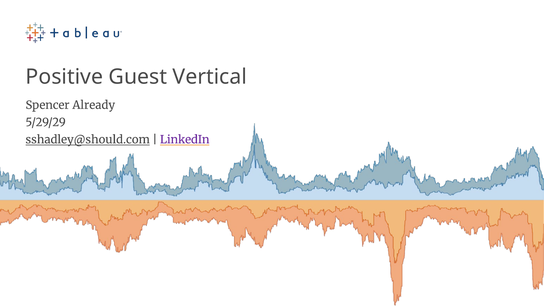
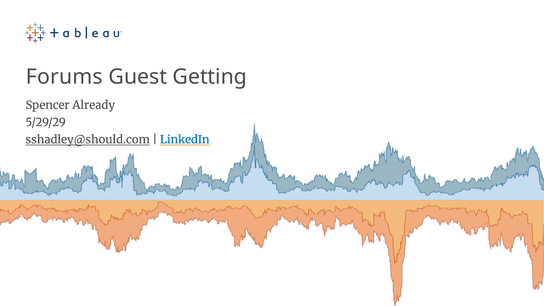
Positive: Positive -> Forums (64, 77)
Vertical: Vertical -> Getting (210, 77)
LinkedIn colour: purple -> blue (185, 140)
